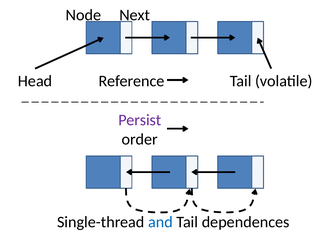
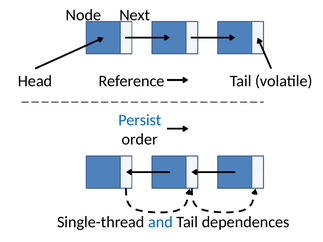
Persist colour: purple -> blue (140, 120)
